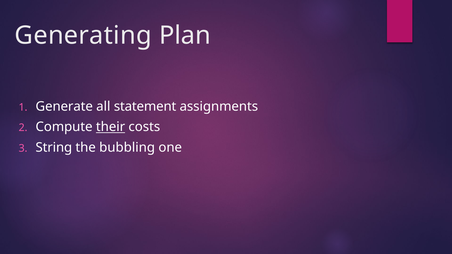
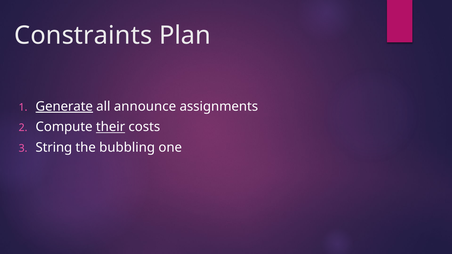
Generating: Generating -> Constraints (83, 36)
Generate underline: none -> present (64, 107)
statement: statement -> announce (145, 107)
